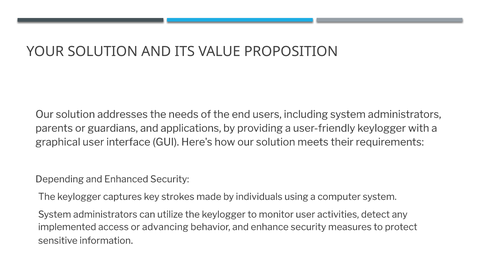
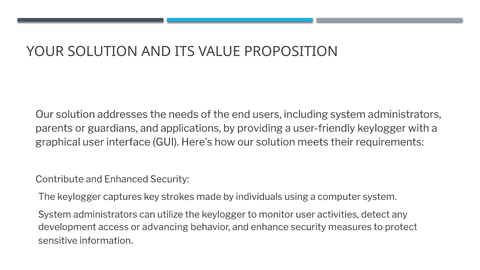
Depending: Depending -> Contribute (60, 179)
implemented: implemented -> development (67, 227)
